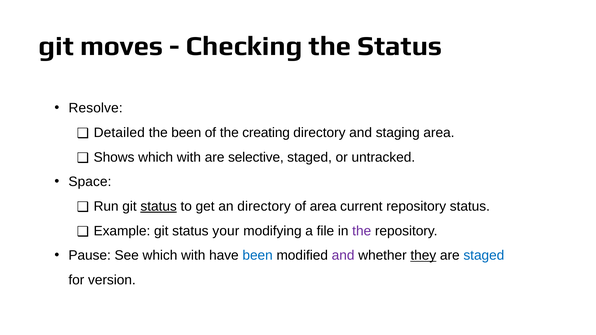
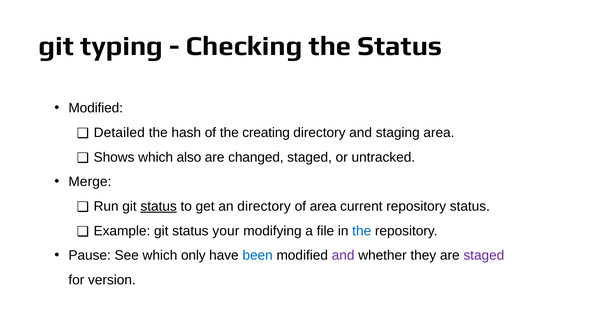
moves: moves -> typing (122, 46)
Resolve: Resolve -> Modified (96, 108)
the been: been -> hash (186, 133)
Shows which with: with -> also (189, 157)
selective: selective -> changed (256, 157)
Space: Space -> Merge (90, 182)
the colour: purple -> blue (362, 231)
See which with: with -> only (193, 256)
they underline: present -> none (423, 256)
staged colour: blue -> purple (484, 256)
